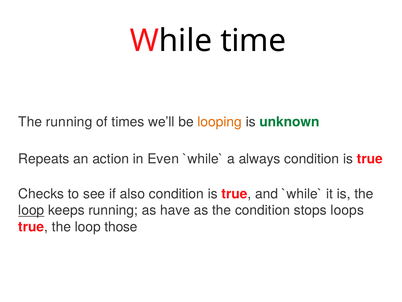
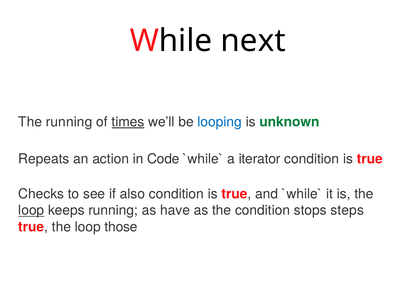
time: time -> next (253, 41)
times underline: none -> present (128, 122)
looping colour: orange -> blue (220, 122)
Even: Even -> Code (163, 159)
always: always -> iterator (260, 159)
loops: loops -> steps (347, 210)
